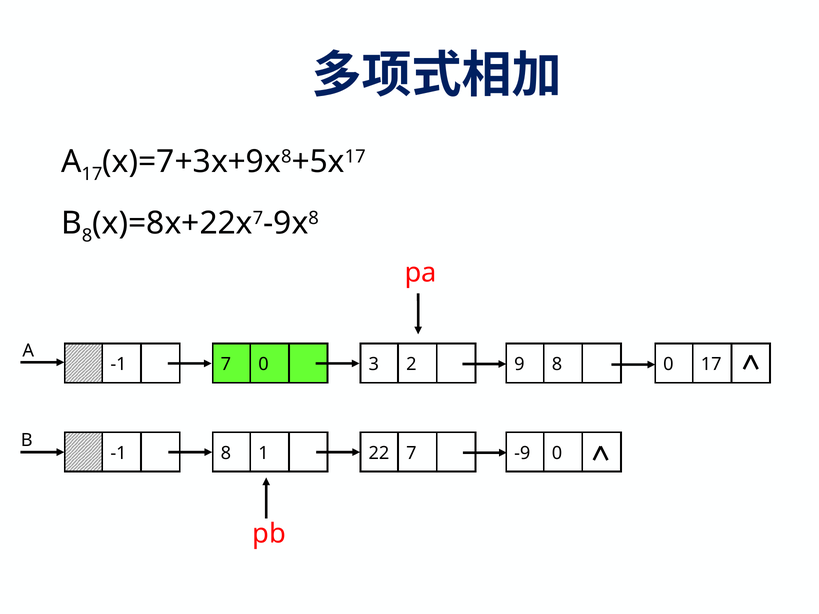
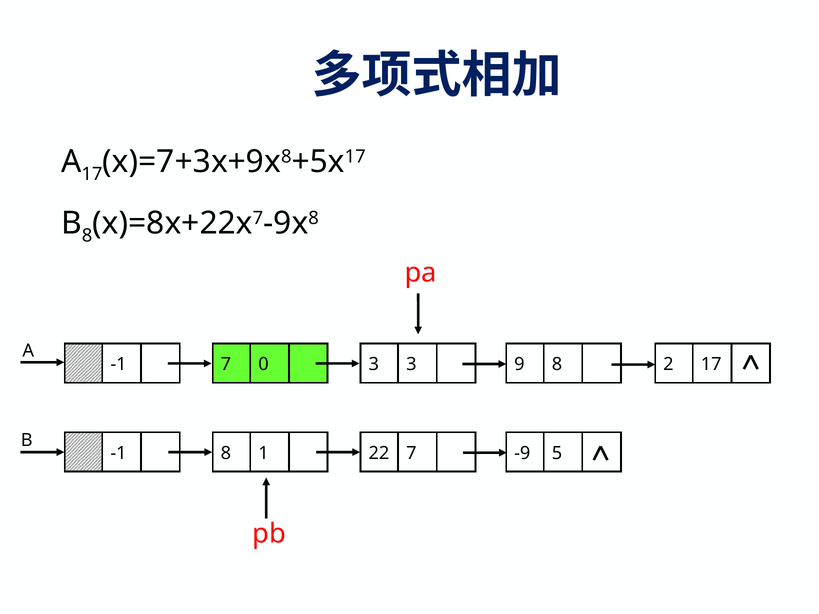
3 2: 2 -> 3 (411, 365)
8 0: 0 -> 2 (668, 365)
-9 0: 0 -> 5 (557, 453)
